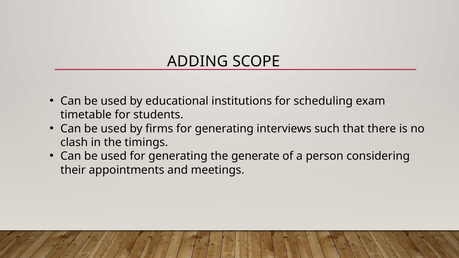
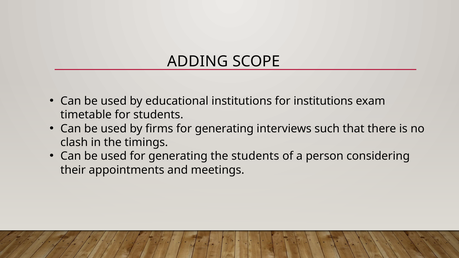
for scheduling: scheduling -> institutions (323, 101)
the generate: generate -> students (255, 156)
